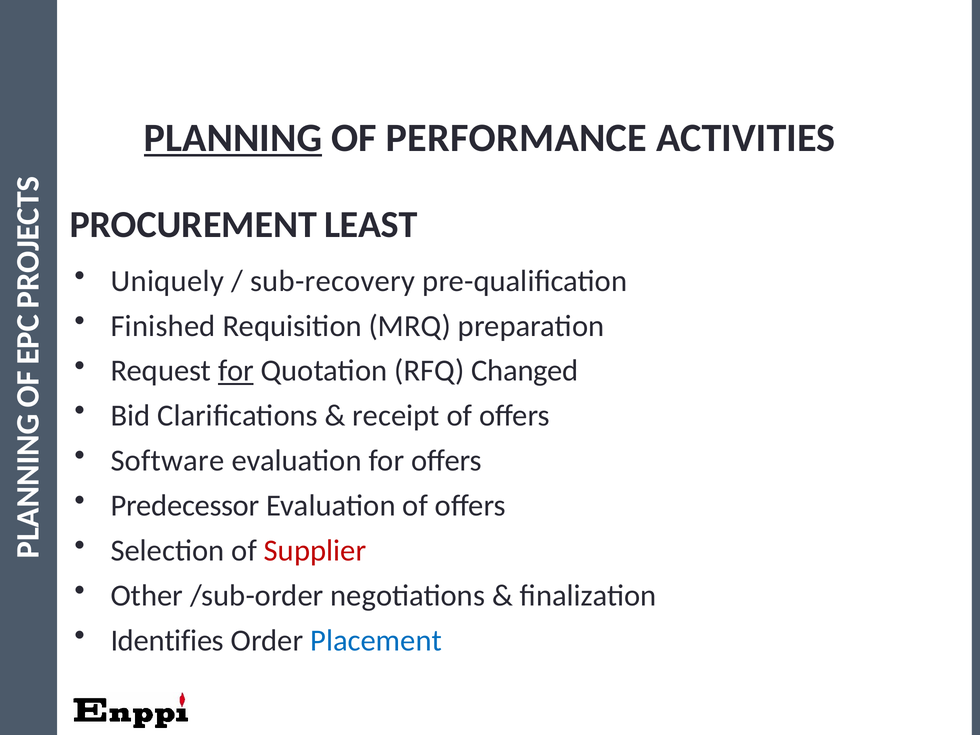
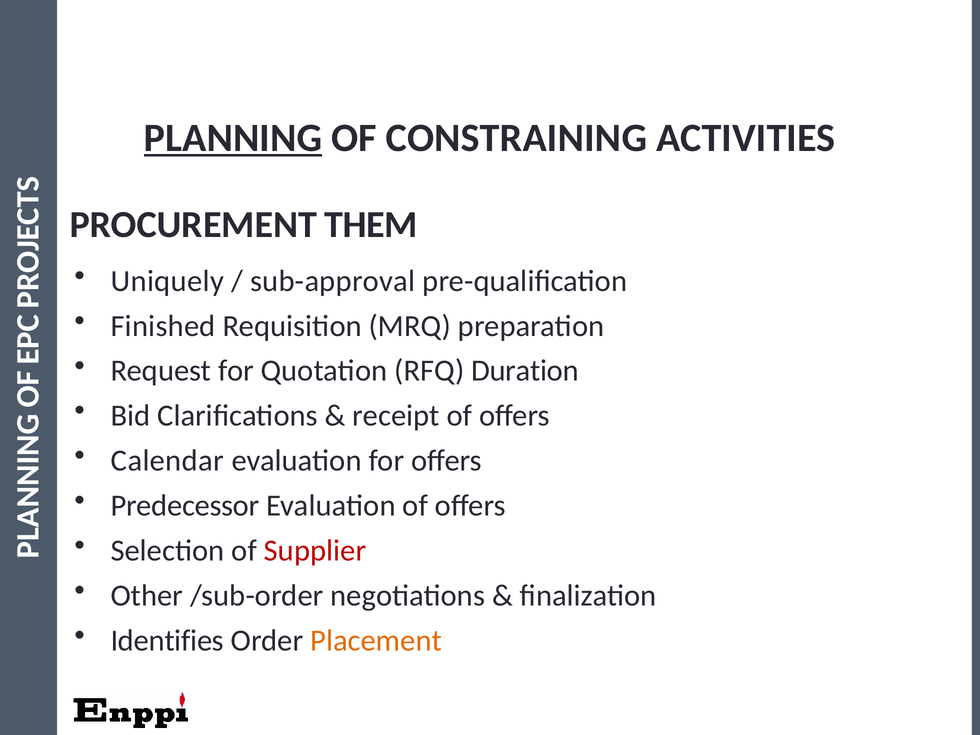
PERFORMANCE: PERFORMANCE -> CONSTRAINING (516, 138)
LEAST: LEAST -> THEM (371, 224)
sub-recovery: sub-recovery -> sub-approval (333, 281)
for underline: present -> none (236, 371)
Changed: Changed -> Duration (525, 371)
Software: Software -> Calendar (167, 461)
Placement colour: blue -> orange (376, 641)
